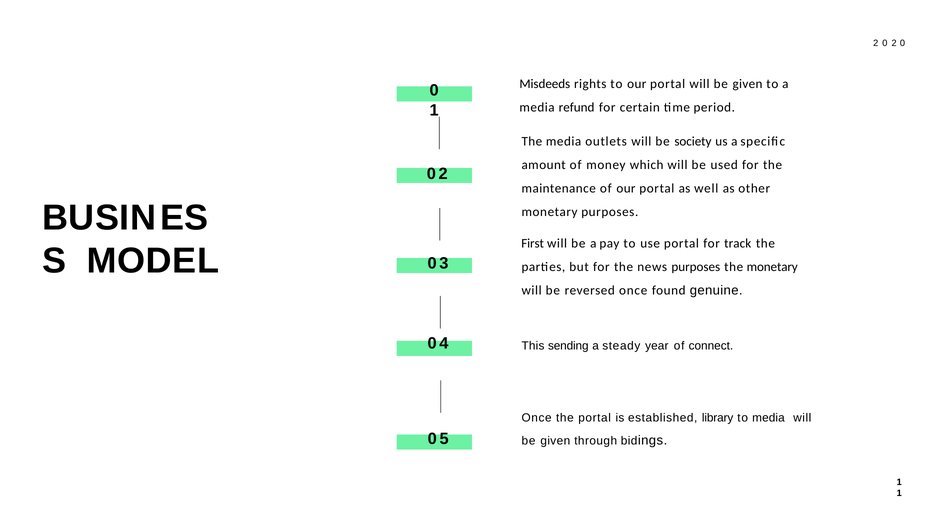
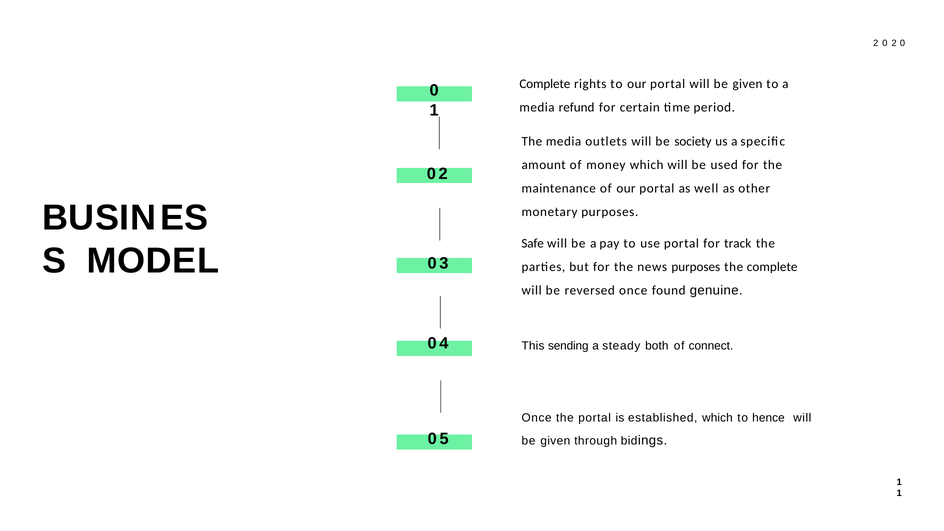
Misdeeds: Misdeeds -> Complete (545, 84)
First: First -> Safe (533, 243)
the monetary: monetary -> complete (772, 267)
year: year -> both (657, 346)
established library: library -> which (717, 418)
to media: media -> hence (768, 418)
